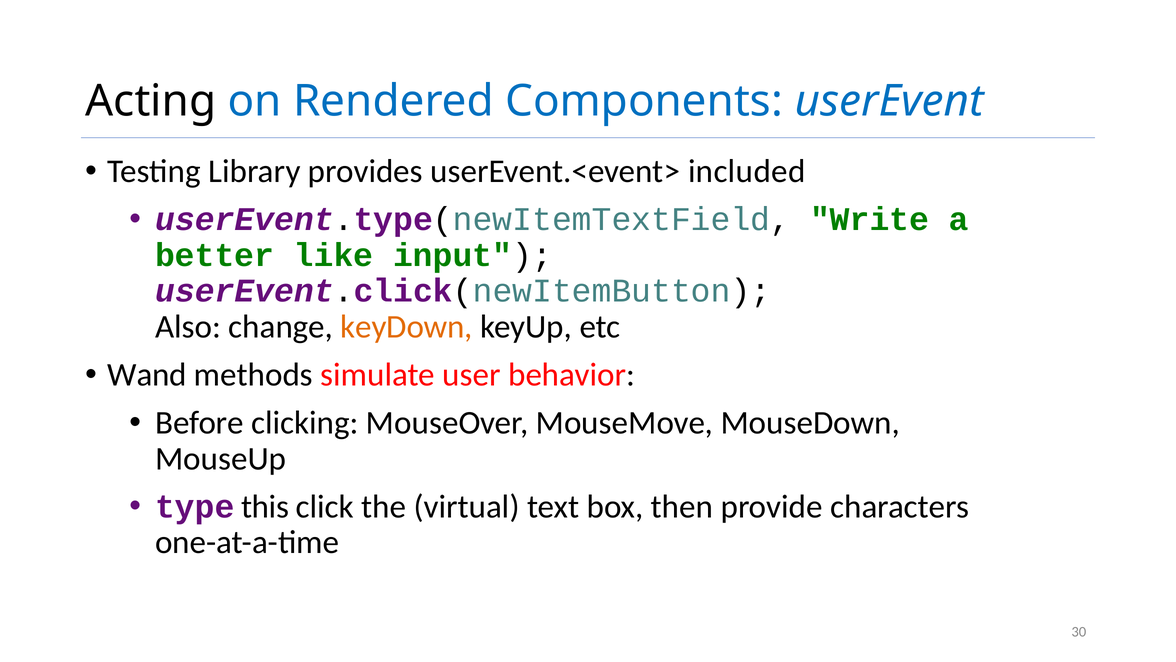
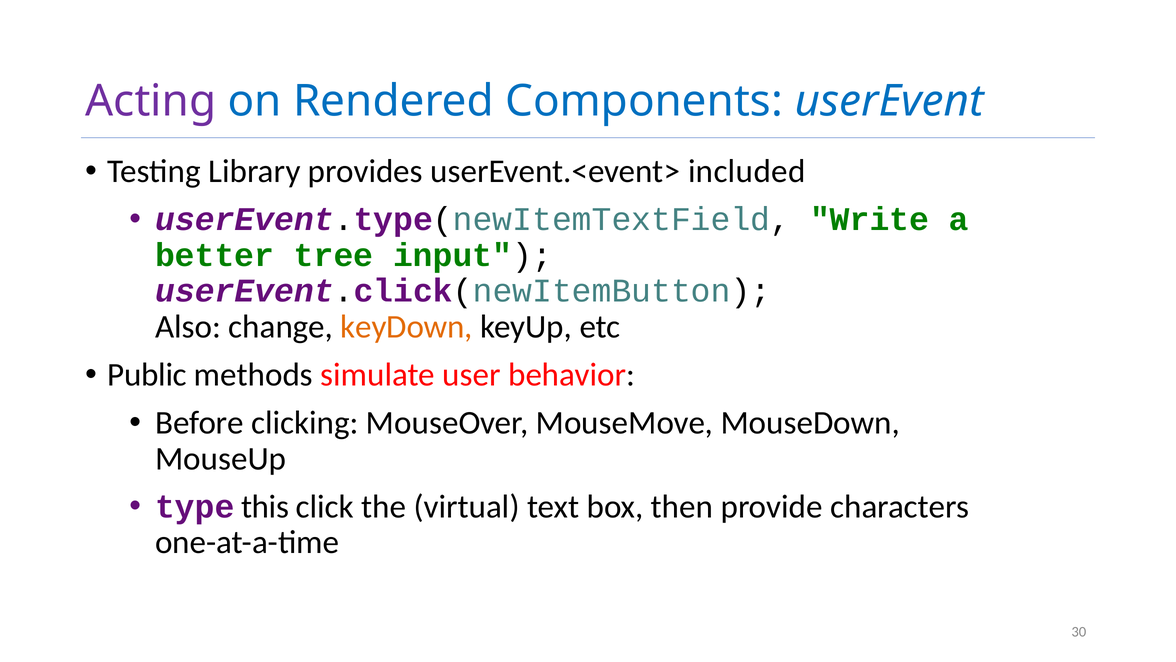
Acting colour: black -> purple (151, 101)
like: like -> tree (334, 255)
Wand: Wand -> Public (147, 375)
